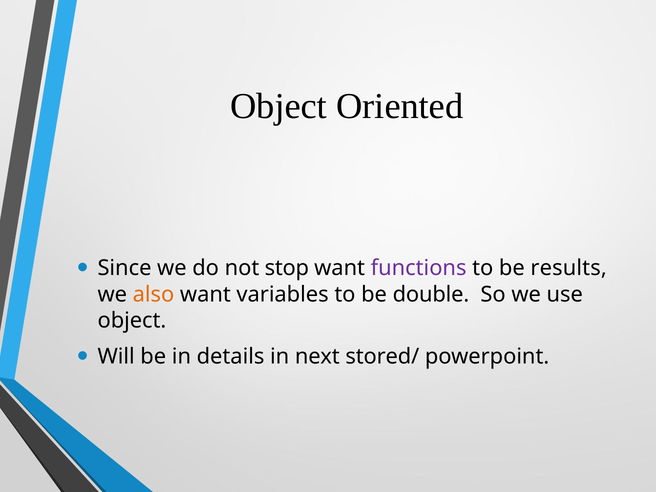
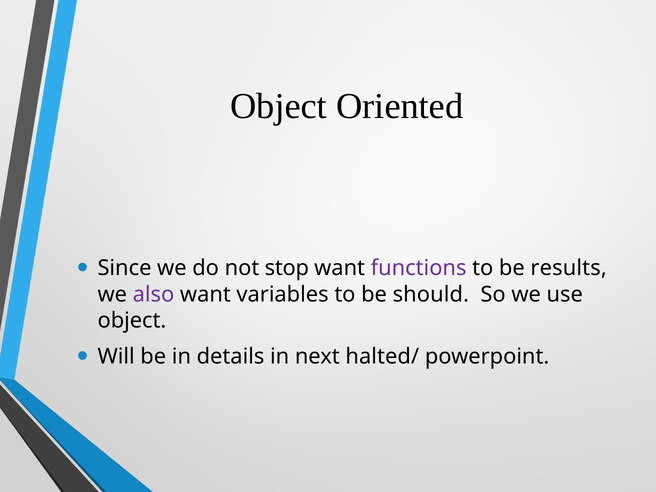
also colour: orange -> purple (154, 294)
double: double -> should (431, 294)
stored/: stored/ -> halted/ (382, 357)
